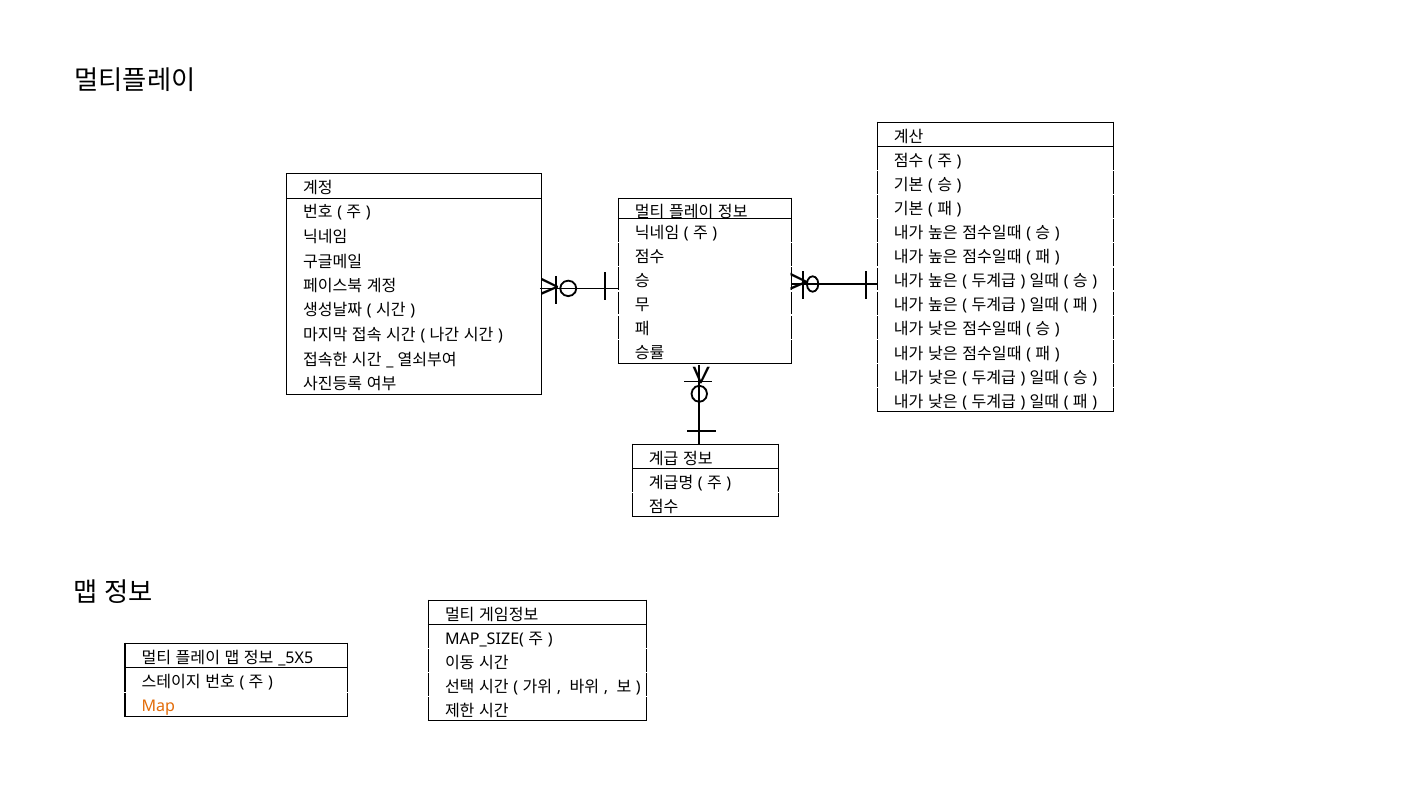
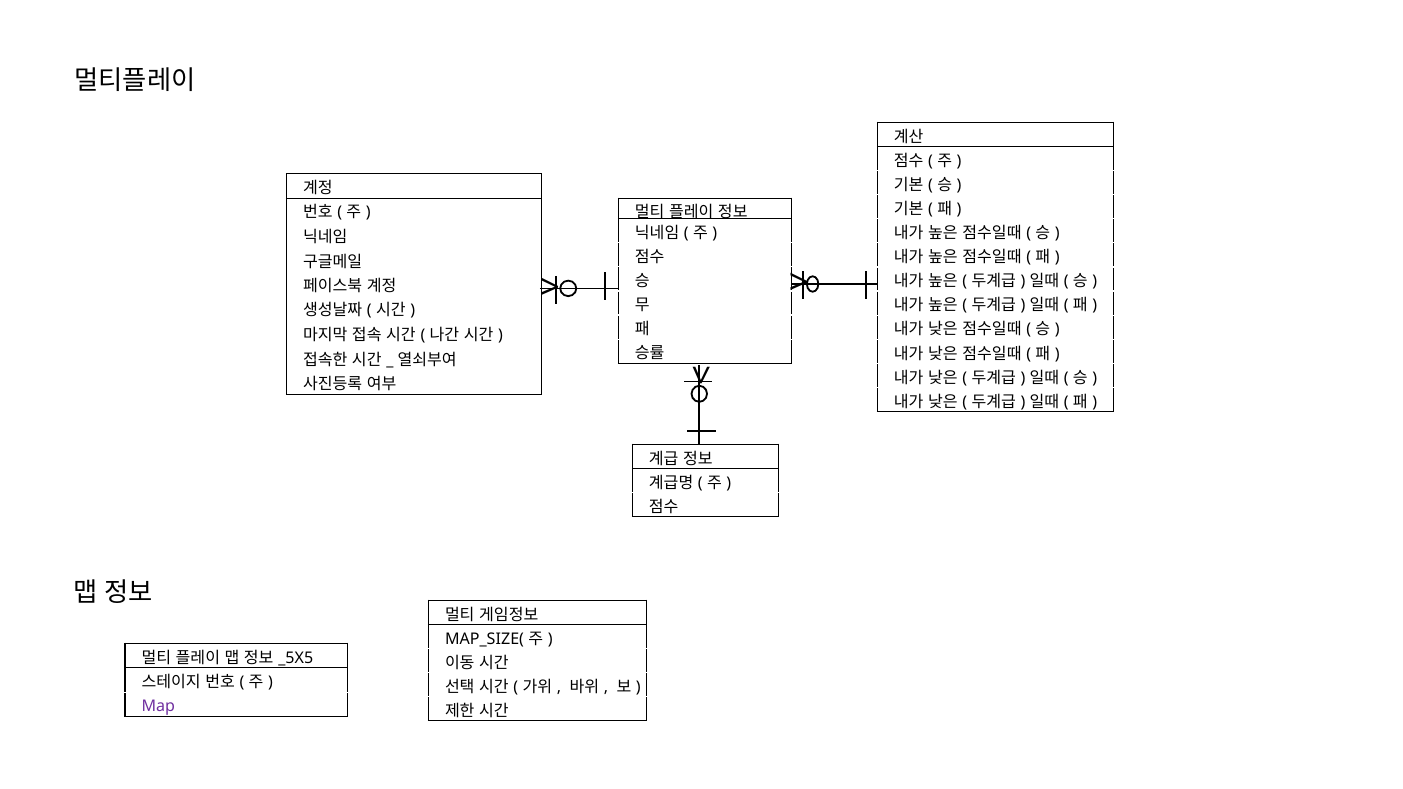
Map colour: orange -> purple (158, 706)
